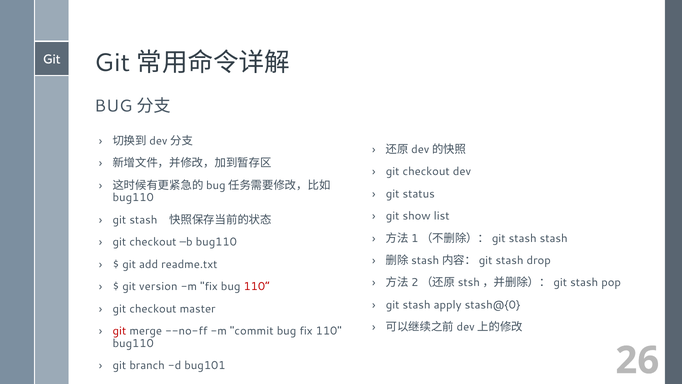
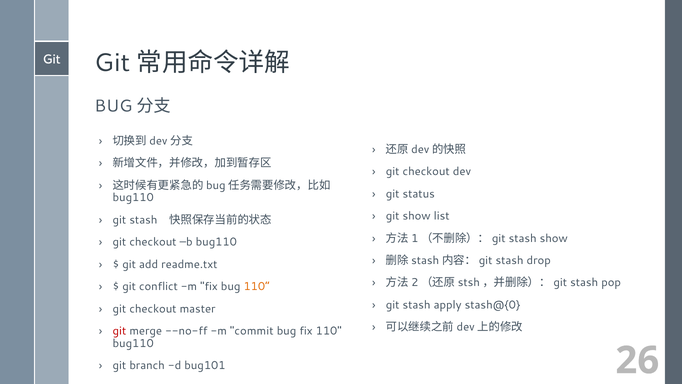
stash stash: stash -> show (554, 238)
version: version -> conflict (158, 286)
110“ colour: red -> orange (257, 286)
